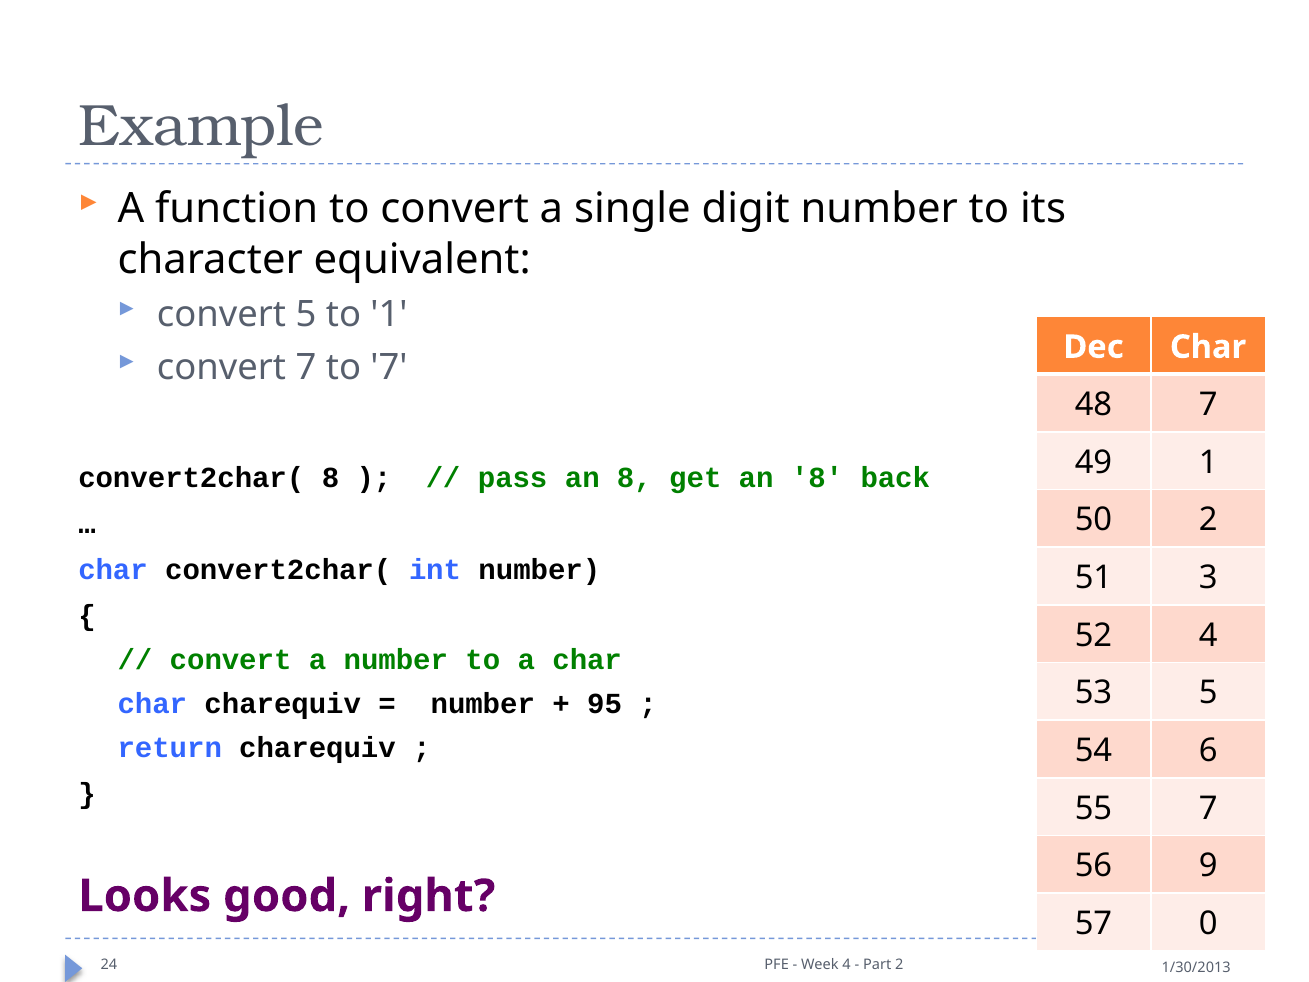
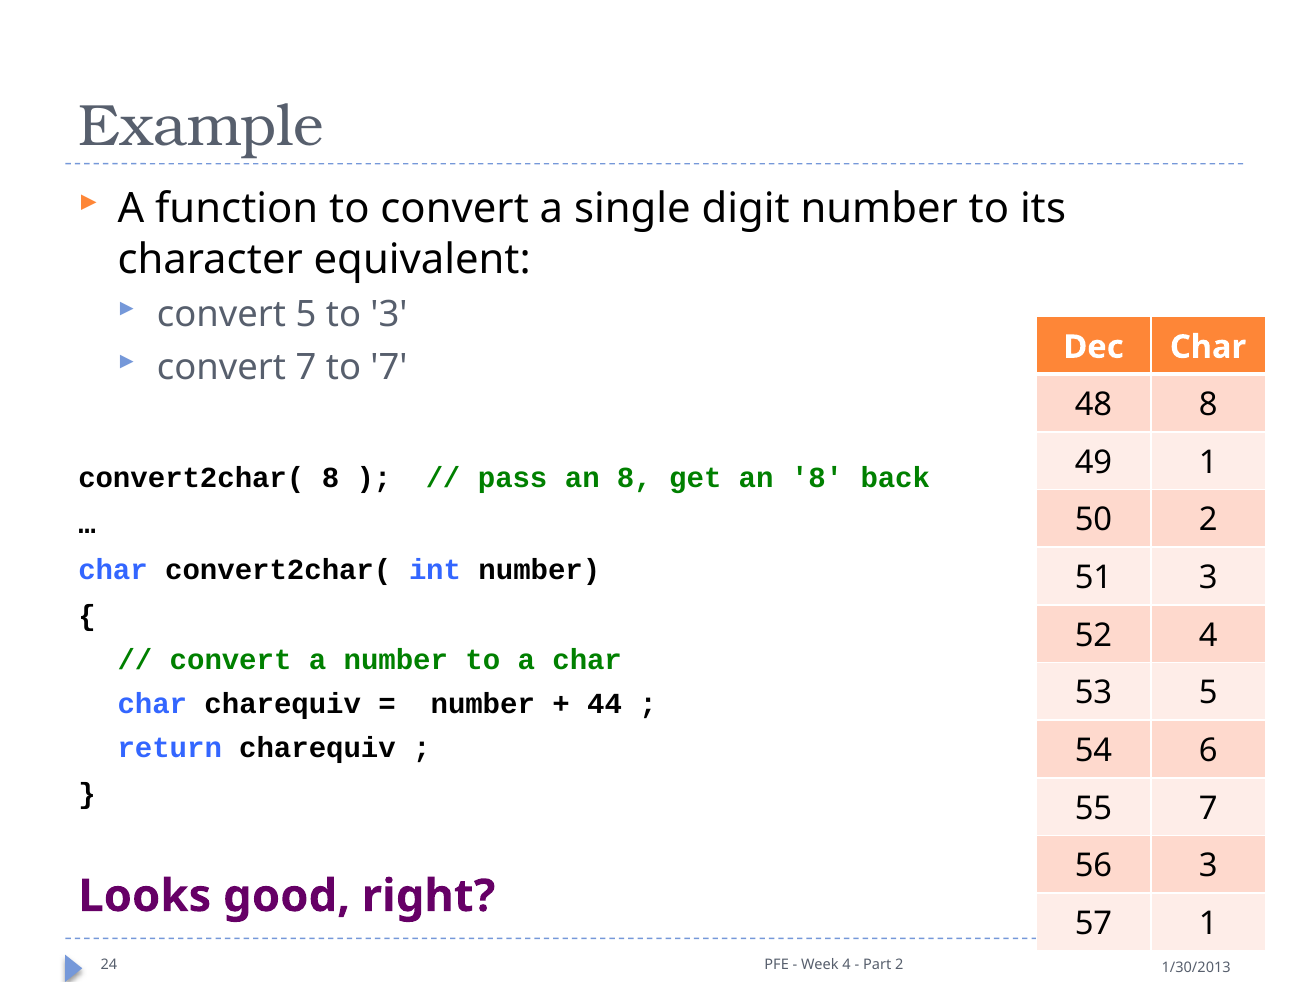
to 1: 1 -> 3 (389, 315)
48 7: 7 -> 8 (1208, 405)
95: 95 -> 44 (605, 704)
56 9: 9 -> 3 (1208, 866)
57 0: 0 -> 1 (1208, 924)
